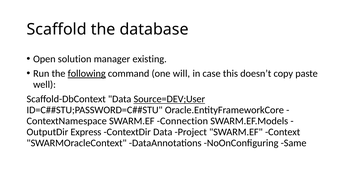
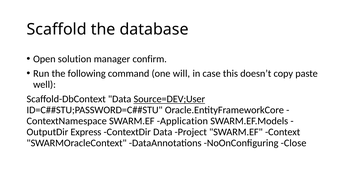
existing: existing -> confirm (150, 59)
following underline: present -> none (87, 74)
Connection: Connection -> Application (182, 121)
Same: Same -> Close (294, 143)
